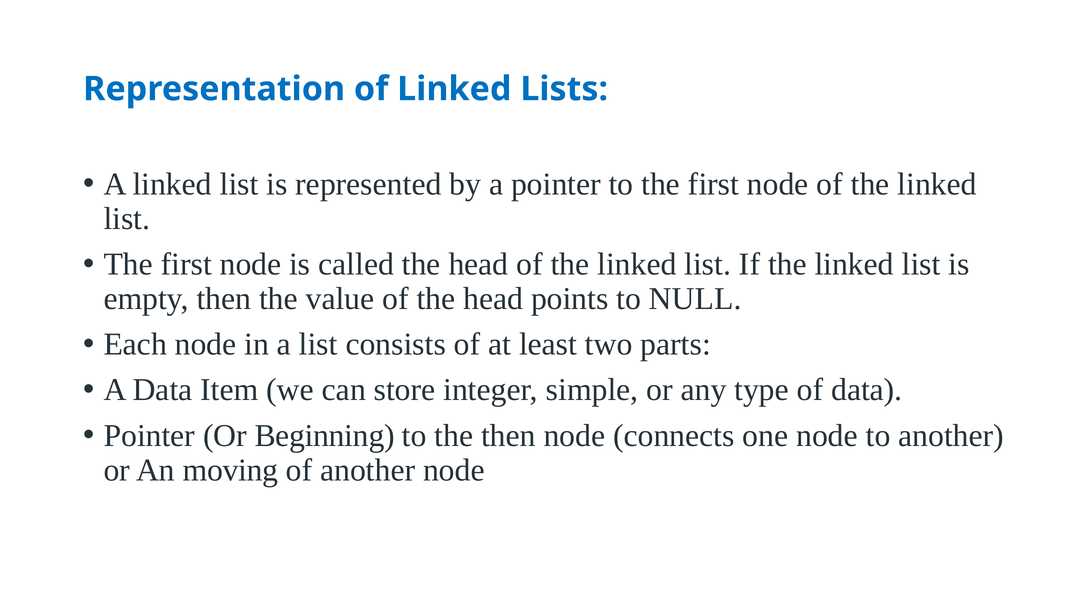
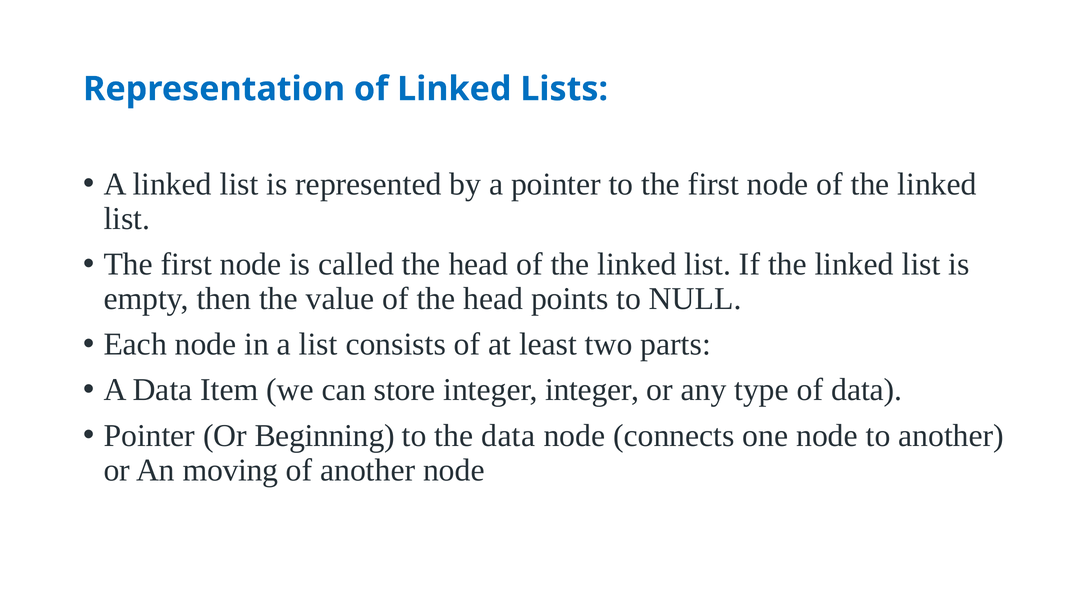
integer simple: simple -> integer (592, 390)
the then: then -> data (508, 436)
